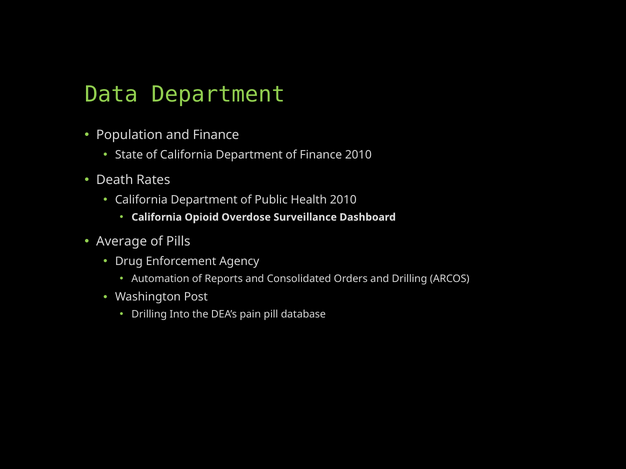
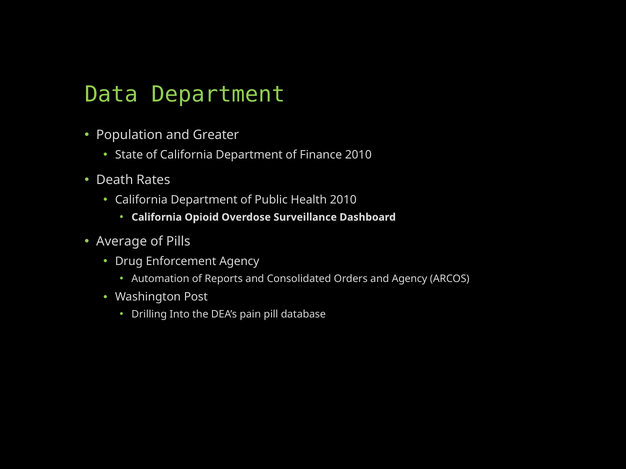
and Finance: Finance -> Greater (216, 135)
and Drilling: Drilling -> Agency (410, 279)
